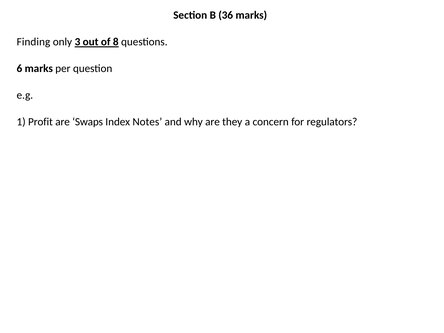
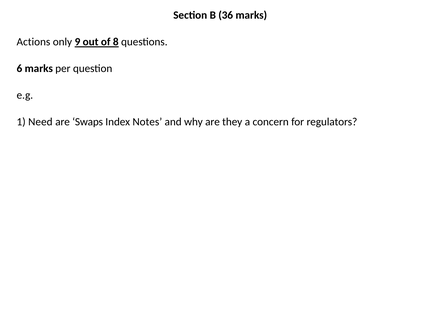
Finding: Finding -> Actions (33, 42)
3: 3 -> 9 (77, 42)
Profit: Profit -> Need (40, 122)
